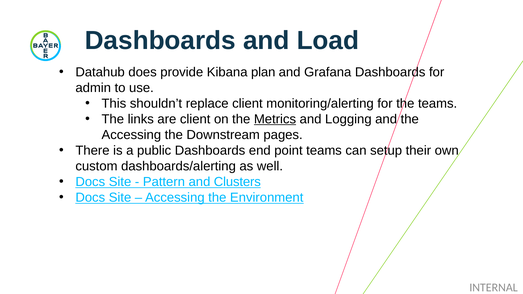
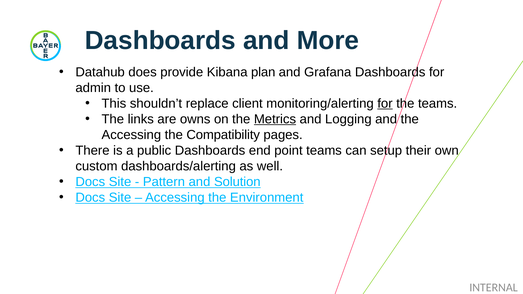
Load: Load -> More (328, 40)
for underline: none -> present (385, 103)
are client: client -> owns (195, 119)
Downstream: Downstream -> Compatibility (223, 135)
Clusters: Clusters -> Solution (237, 182)
